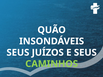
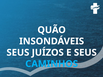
CAMINHOS colour: light green -> light blue (52, 64)
